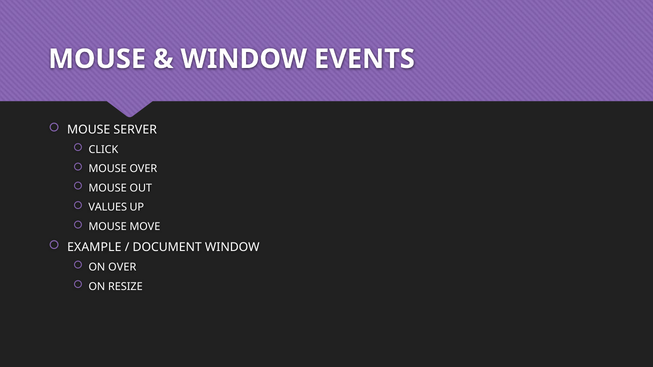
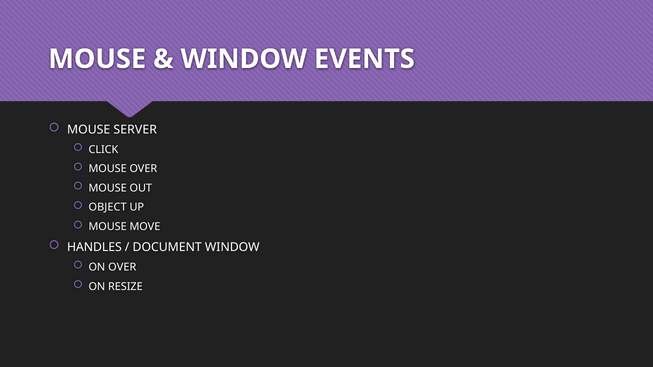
VALUES: VALUES -> OBJECT (108, 208)
EXAMPLE: EXAMPLE -> HANDLES (94, 247)
